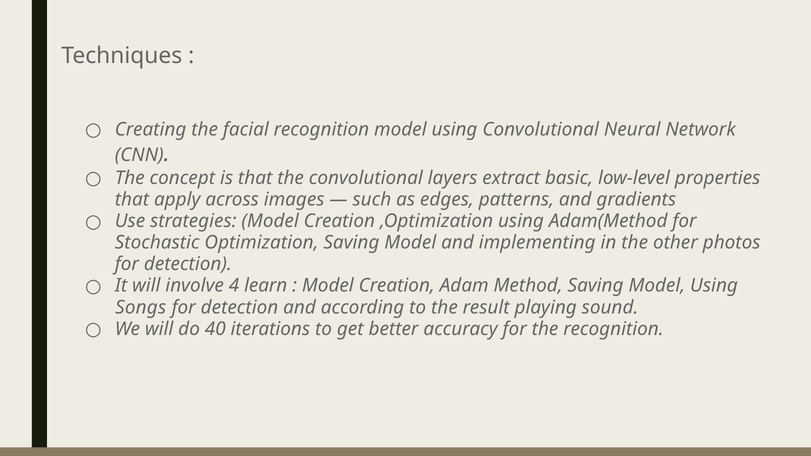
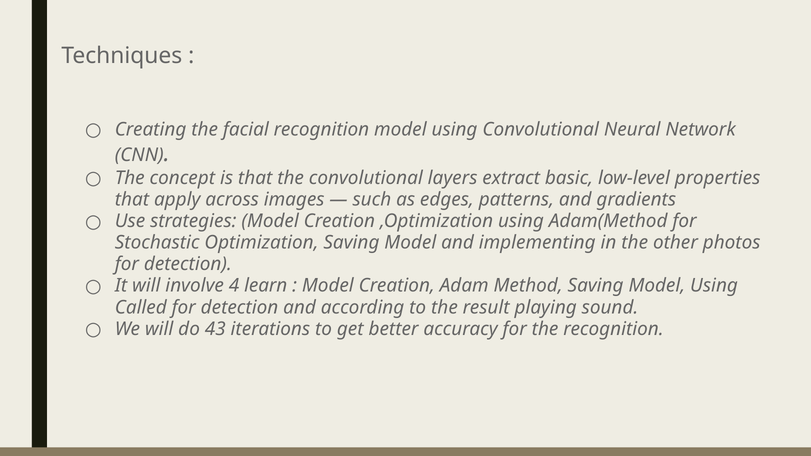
Songs: Songs -> Called (141, 307)
40: 40 -> 43 (215, 329)
